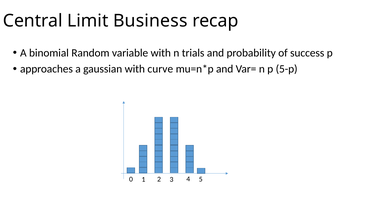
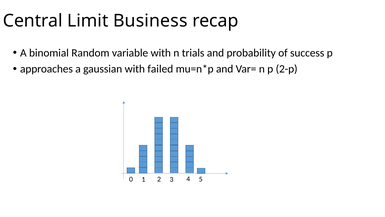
curve: curve -> failed (160, 69)
5-p: 5-p -> 2-p (287, 69)
